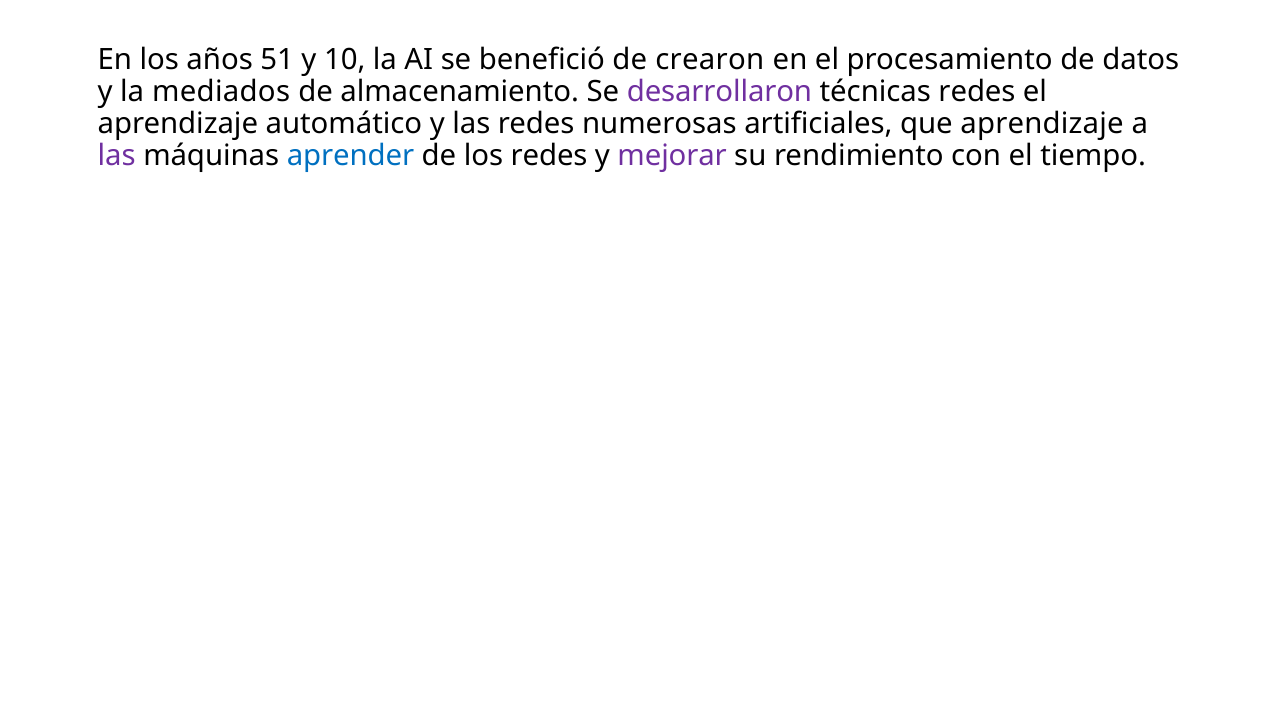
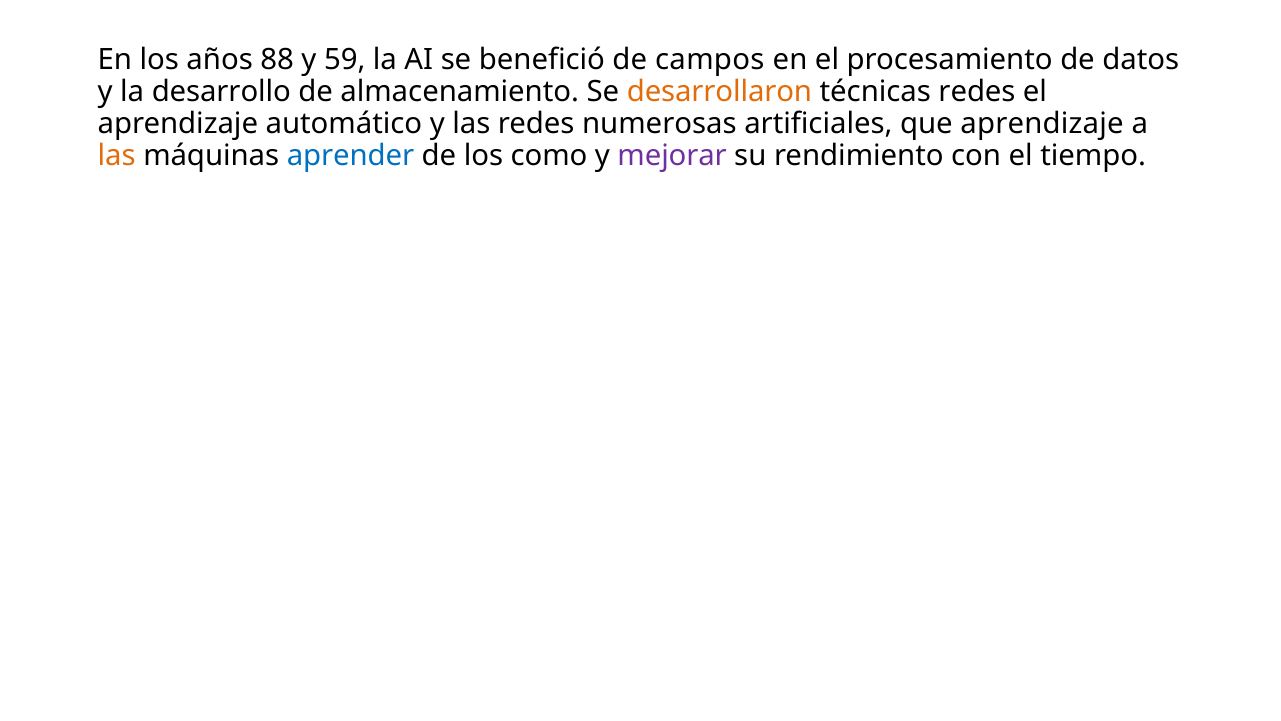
51: 51 -> 88 (277, 60)
10: 10 -> 59 (345, 60)
crearon: crearon -> campos (710, 60)
mediados: mediados -> desarrollo (221, 92)
desarrollaron colour: purple -> orange (719, 92)
las colour: purple -> orange (117, 155)
los redes: redes -> como (549, 155)
